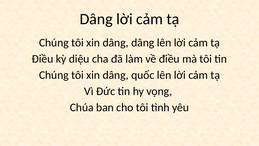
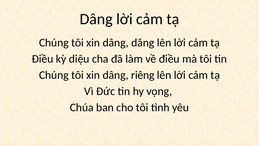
quốc: quốc -> riêng (143, 75)
